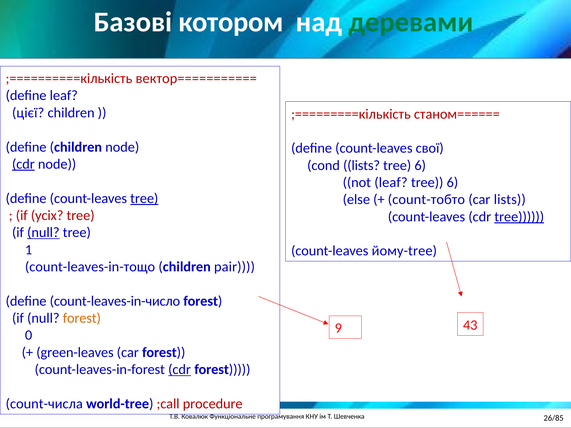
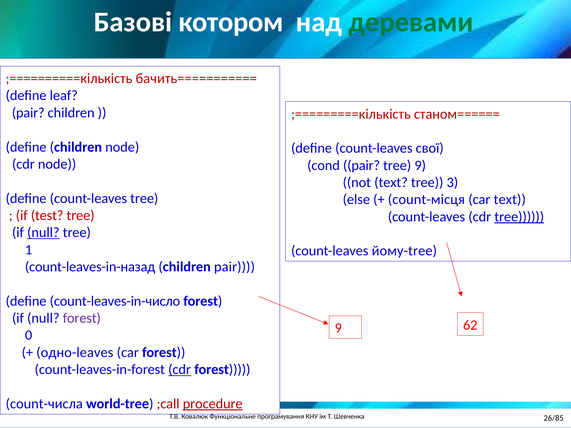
вектор===========: вектор=========== -> бачить=========== (196, 79)
цієї: цієї -> pair (28, 113)
cdr underline: present -> none (23, 164)
cond lists: lists -> pair (362, 165)
6: 6 -> 9 (420, 165)
not leaf: leaf -> text (391, 183)
6: 6 -> 3 (452, 183)
tree underline: present -> none (144, 198)
count-тобто: count-тобто -> count-місця (426, 200)
car lists: lists -> text (510, 200)
усіх: усіх -> test (47, 216)
count-leaves-in-тощо: count-leaves-in-тощо -> count-leaves-in-назад (90, 267)
forest colour: orange -> purple (82, 318)
43: 43 -> 62 (470, 325)
green-leaves: green-leaves -> одно-leaves (75, 353)
procedure underline: none -> present (213, 404)
